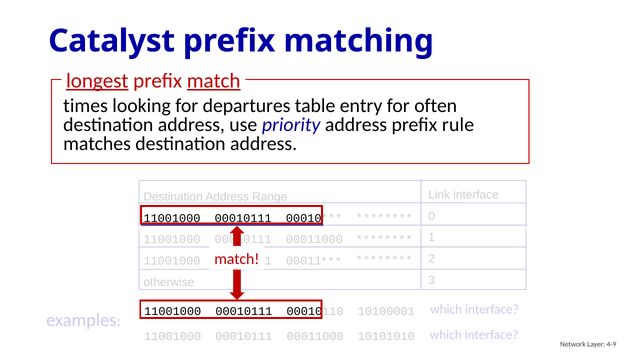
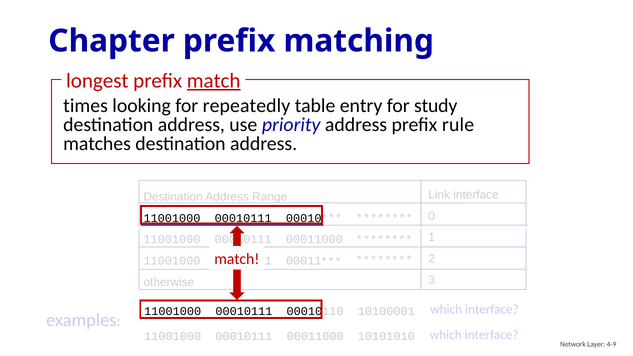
Catalyst: Catalyst -> Chapter (112, 41)
longest underline: present -> none (97, 81)
departures: departures -> repeatedly (246, 106)
often: often -> study (436, 106)
